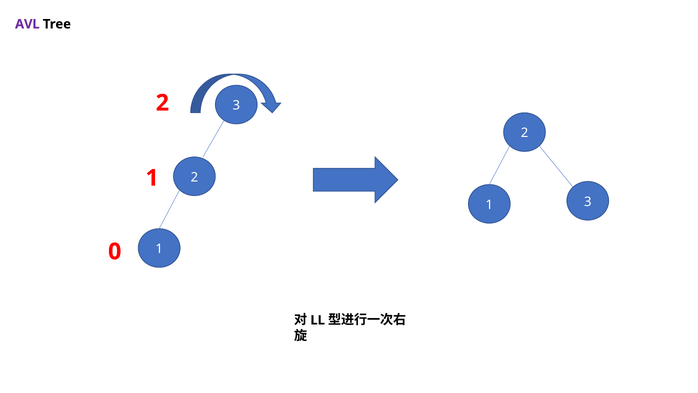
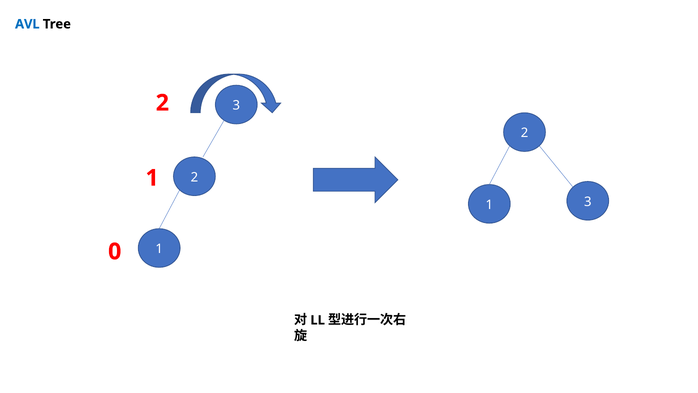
AVL colour: purple -> blue (27, 24)
